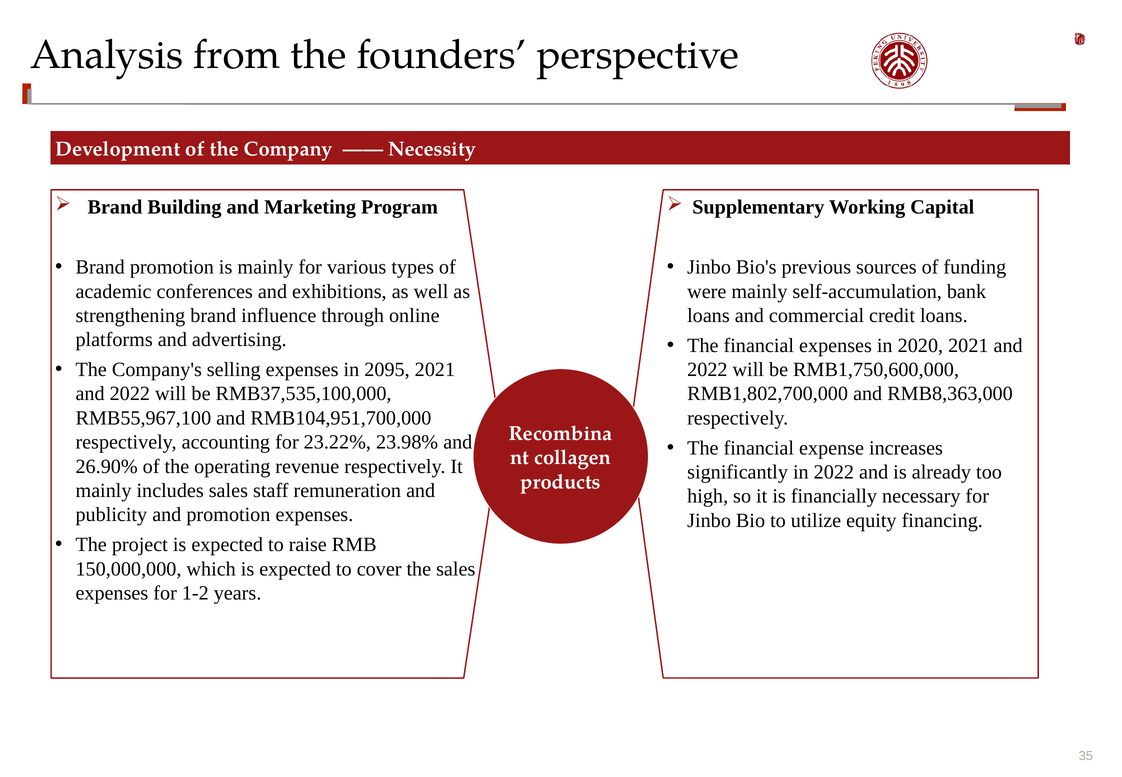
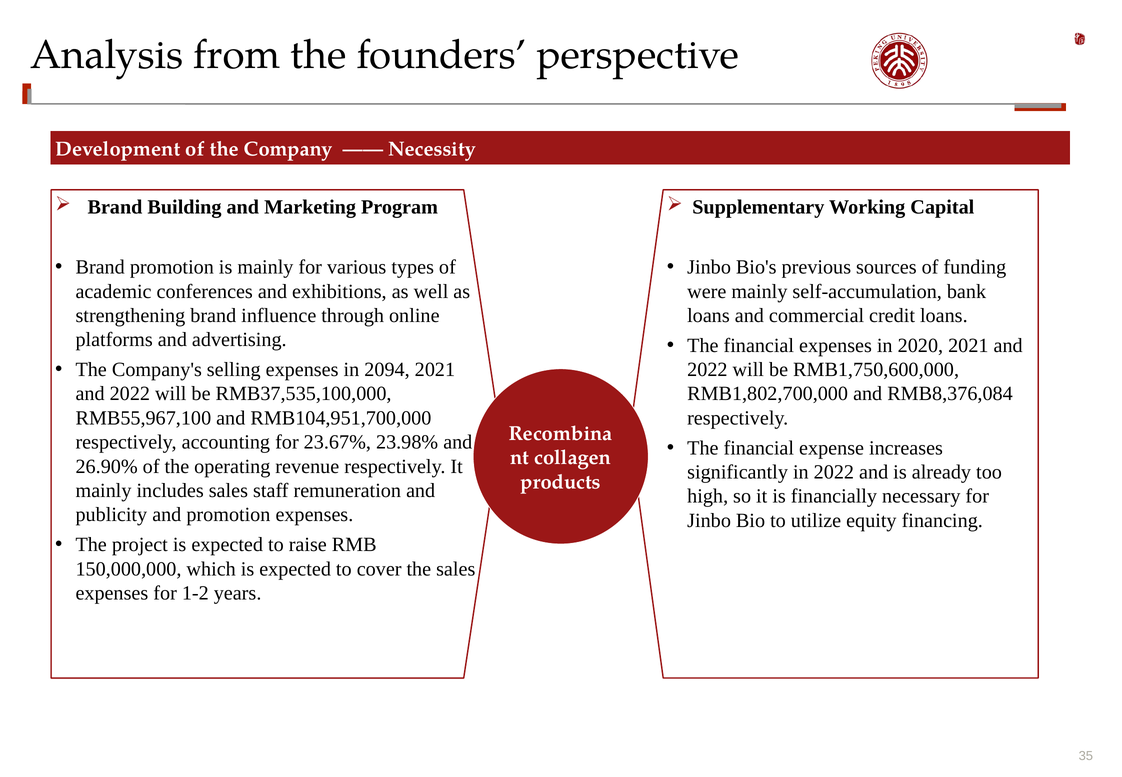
2095: 2095 -> 2094 (387, 370)
RMB8,363,000: RMB8,363,000 -> RMB8,376,084 (950, 394)
23.22%: 23.22% -> 23.67% (337, 442)
